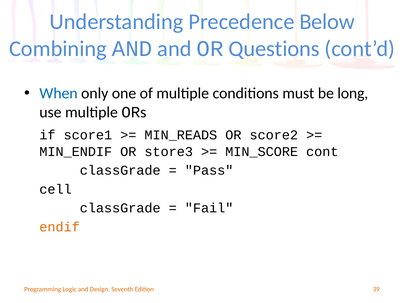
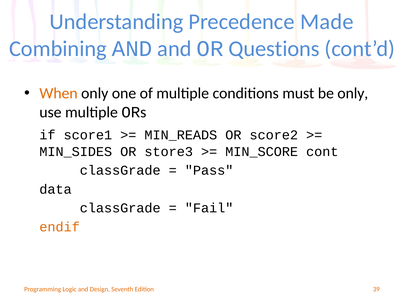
Below: Below -> Made (327, 22)
When colour: blue -> orange (59, 93)
be long: long -> only (353, 93)
MIN_ENDIF: MIN_ENDIF -> MIN_SIDES (76, 152)
cell: cell -> data (56, 189)
